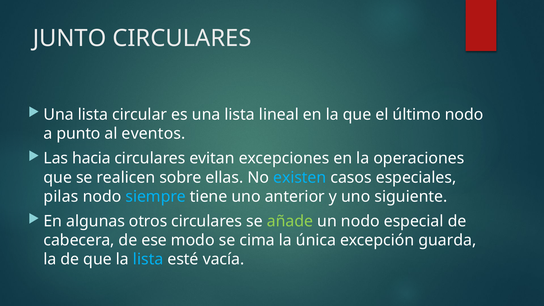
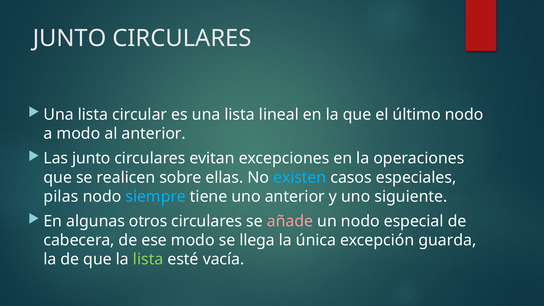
a punto: punto -> modo (78, 134)
al eventos: eventos -> anterior (154, 134)
Las hacia: hacia -> junto (91, 158)
añade colour: light green -> pink (290, 221)
cima: cima -> llega (257, 240)
lista colour: light blue -> light green (148, 259)
